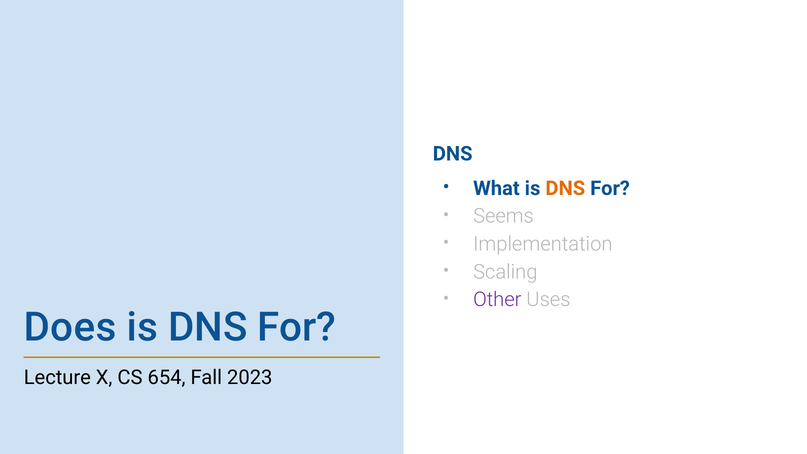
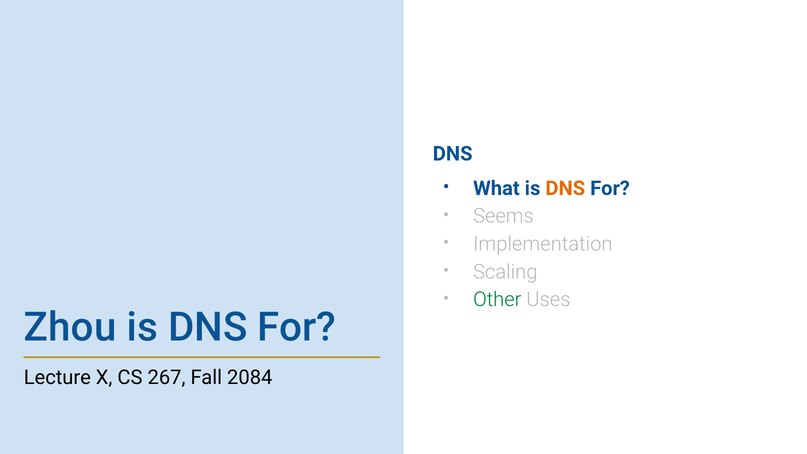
Other colour: purple -> green (497, 300)
Does: Does -> Zhou (70, 327)
654: 654 -> 267 (167, 378)
2023: 2023 -> 2084 (250, 378)
